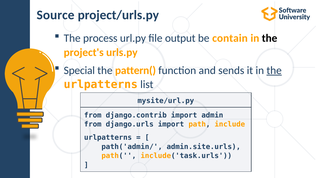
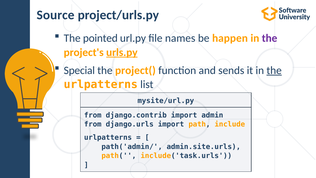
process: process -> pointed (100, 38)
output: output -> names (180, 38)
contain: contain -> happen (230, 38)
the colour: black -> purple (270, 38)
urls.py underline: none -> present (122, 52)
pattern(: pattern( -> project( (135, 70)
